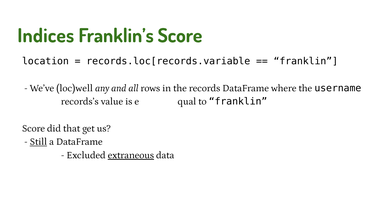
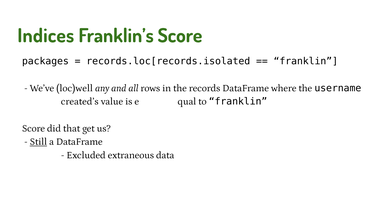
location: location -> packages (45, 61)
records.loc[records.variable: records.loc[records.variable -> records.loc[records.isolated (168, 61)
records’s: records’s -> created’s (80, 101)
extraneous underline: present -> none (131, 155)
